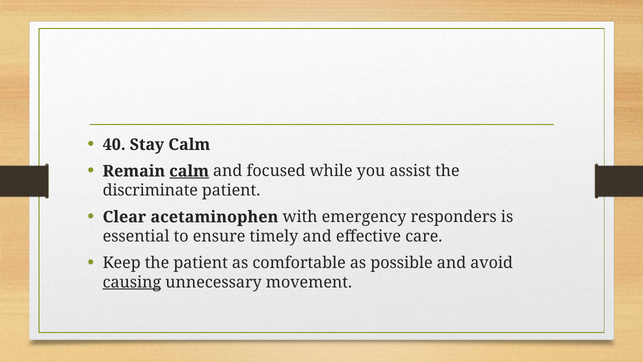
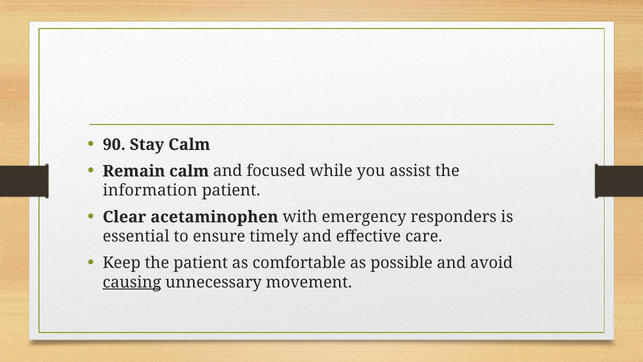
40: 40 -> 90 (114, 145)
calm underline: present -> none (189, 171)
discriminate: discriminate -> information (150, 190)
